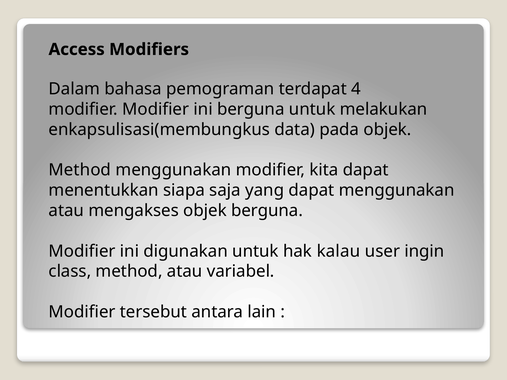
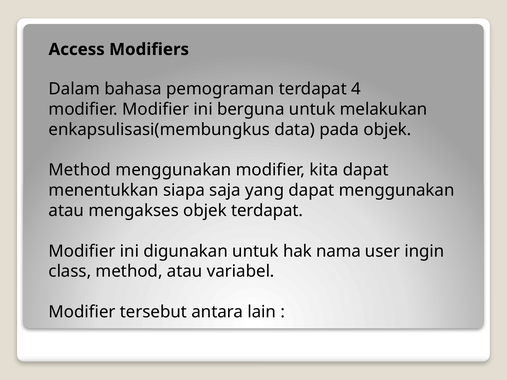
objek berguna: berguna -> terdapat (267, 211)
kalau: kalau -> nama (339, 251)
